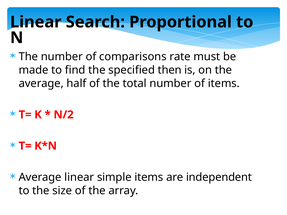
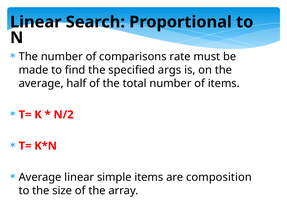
then: then -> args (170, 70)
independent: independent -> composition (219, 177)
